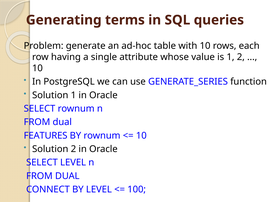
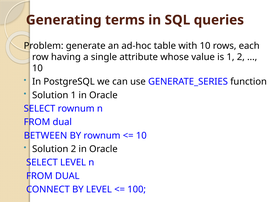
FEATURES: FEATURES -> BETWEEN (45, 136)
